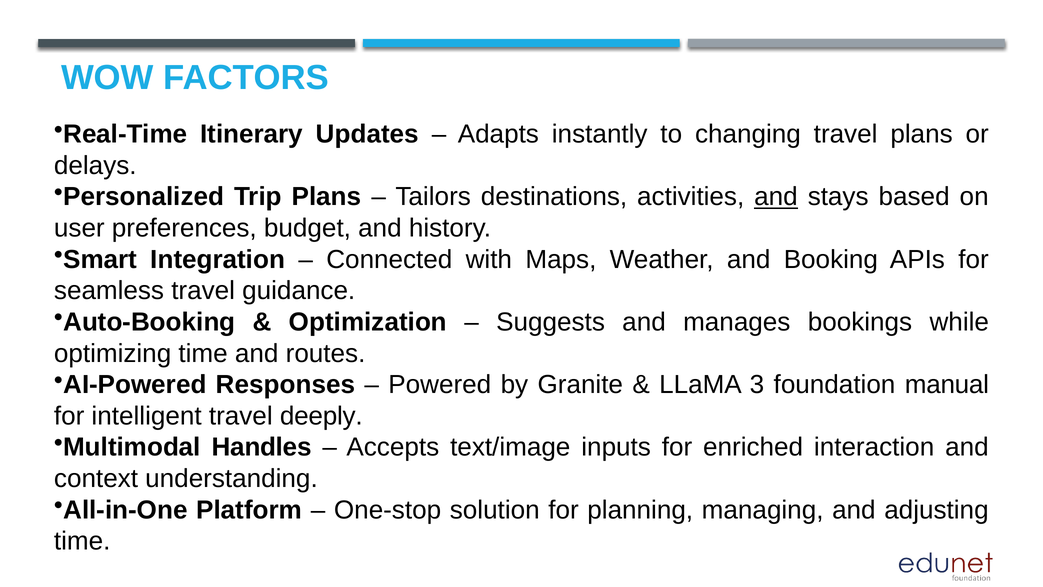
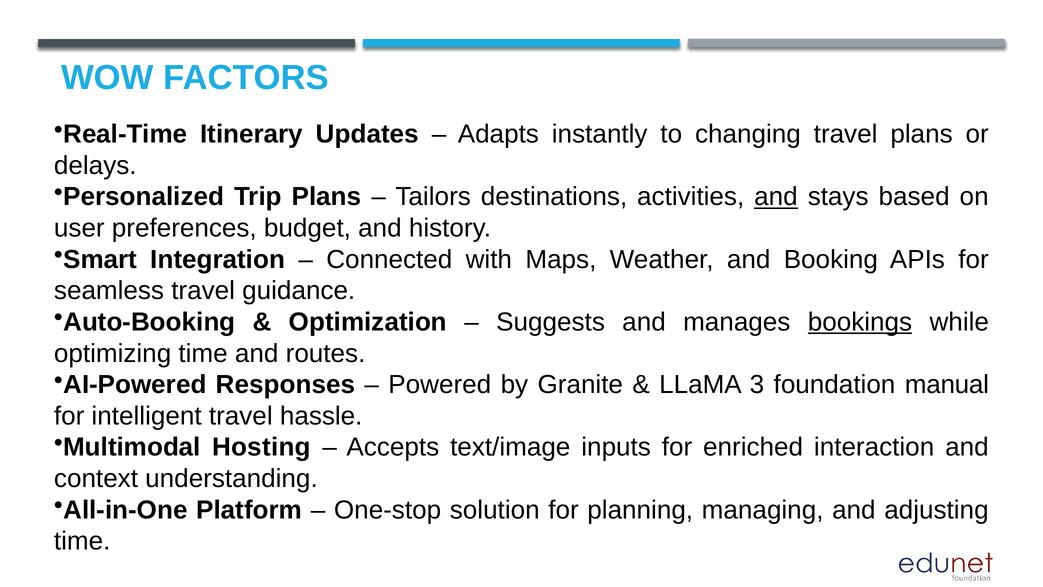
bookings underline: none -> present (860, 322)
deeply: deeply -> hassle (321, 416)
Handles: Handles -> Hosting (261, 447)
